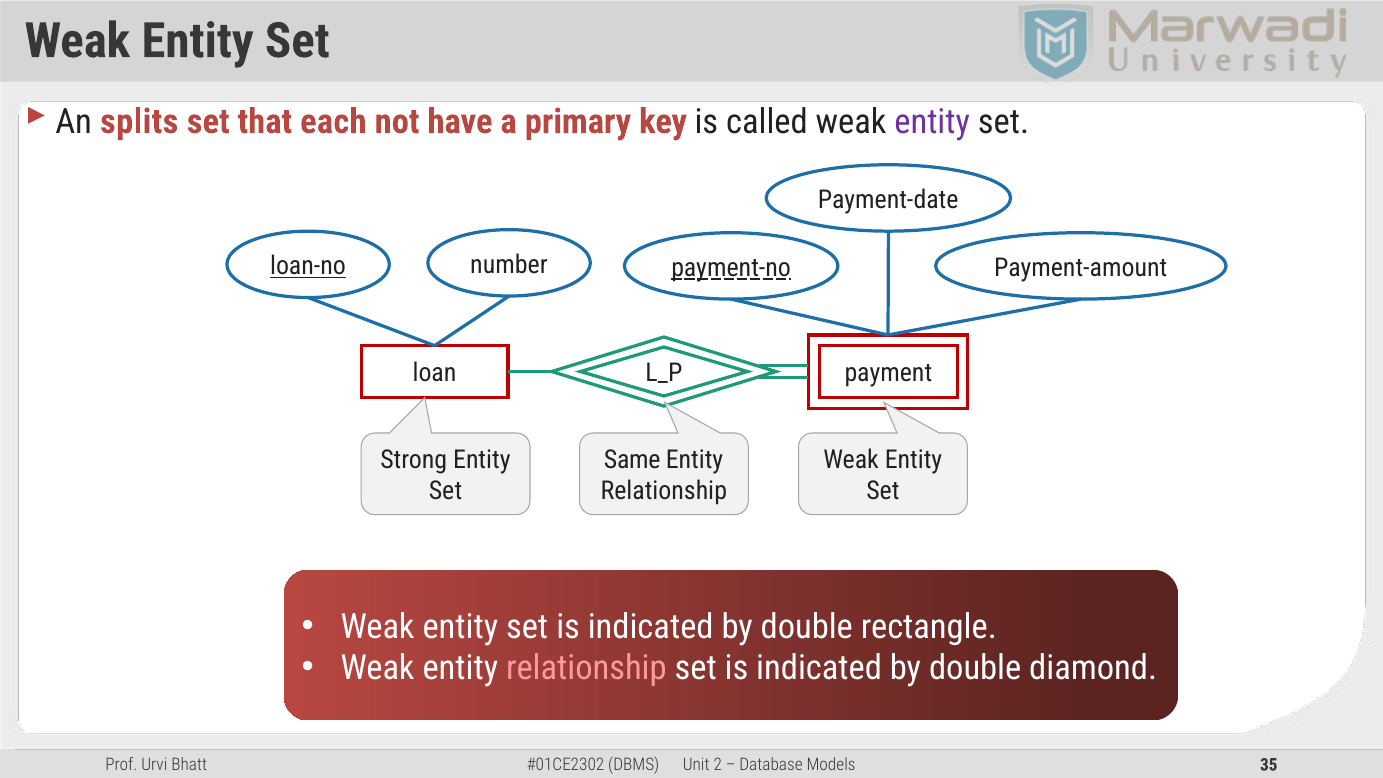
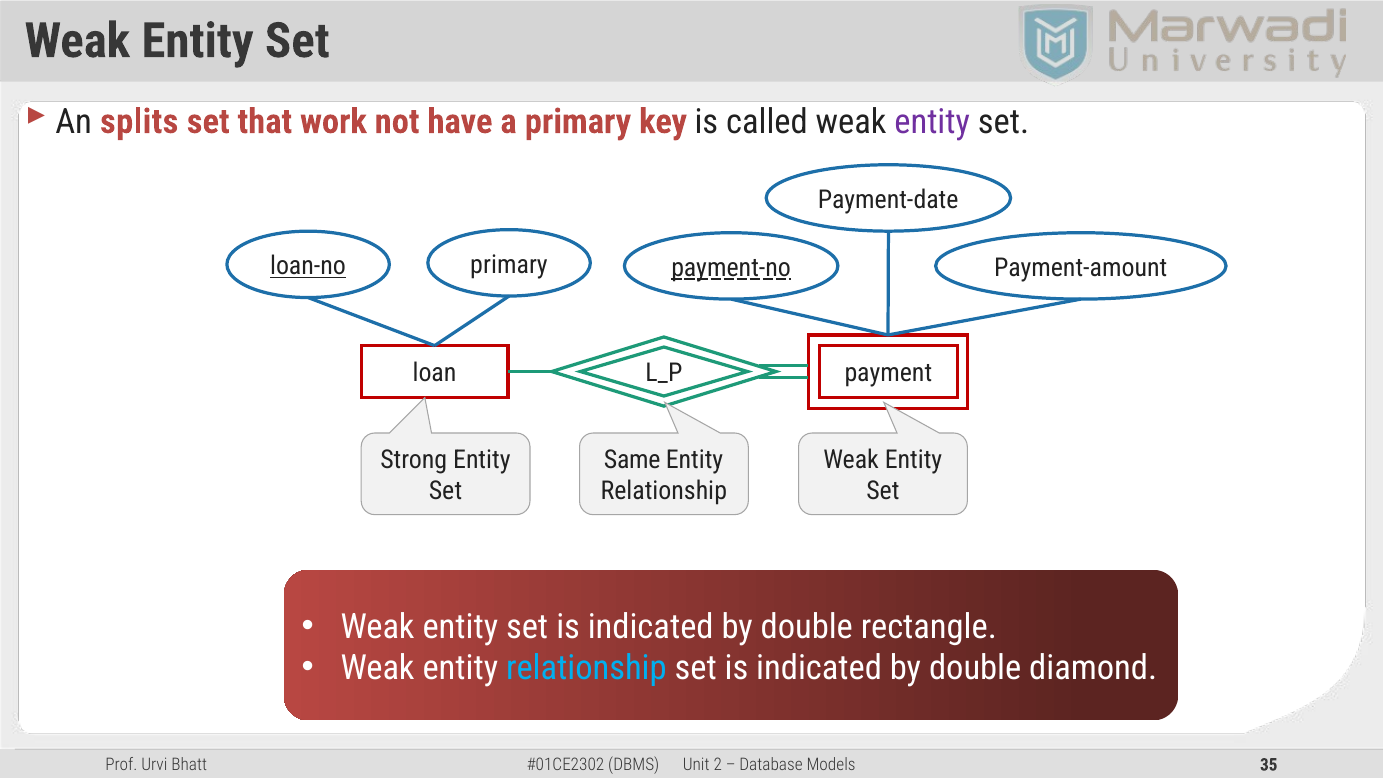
each: each -> work (333, 122)
loan-no number: number -> primary (509, 265)
relationship colour: pink -> light blue (586, 668)
